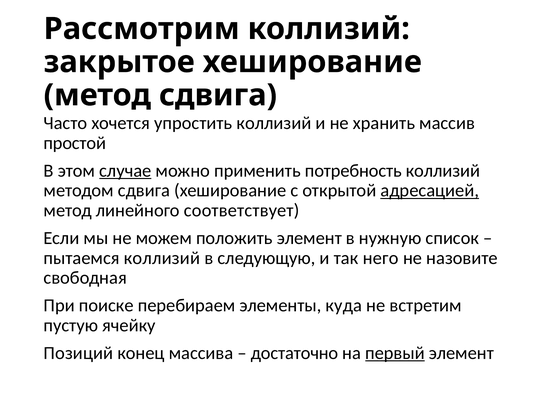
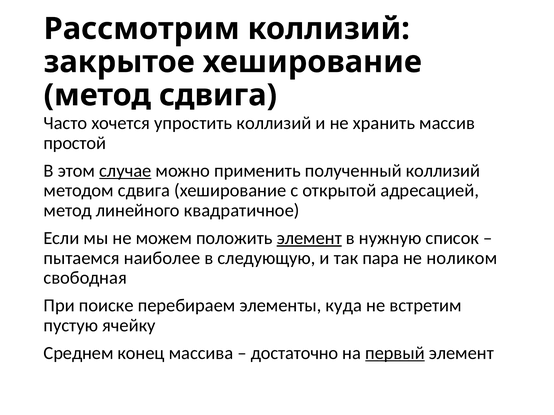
потребность: потребность -> полученный (353, 171)
адресацией underline: present -> none (430, 191)
соответствует: соответствует -> квадратичное (242, 211)
элемент underline: none -> present (309, 238)
пытаемся коллизий: коллизий -> наиболее (162, 258)
него: него -> пара (381, 258)
назовите: назовите -> ноликом (462, 258)
Позиций: Позиций -> Среднем (79, 353)
